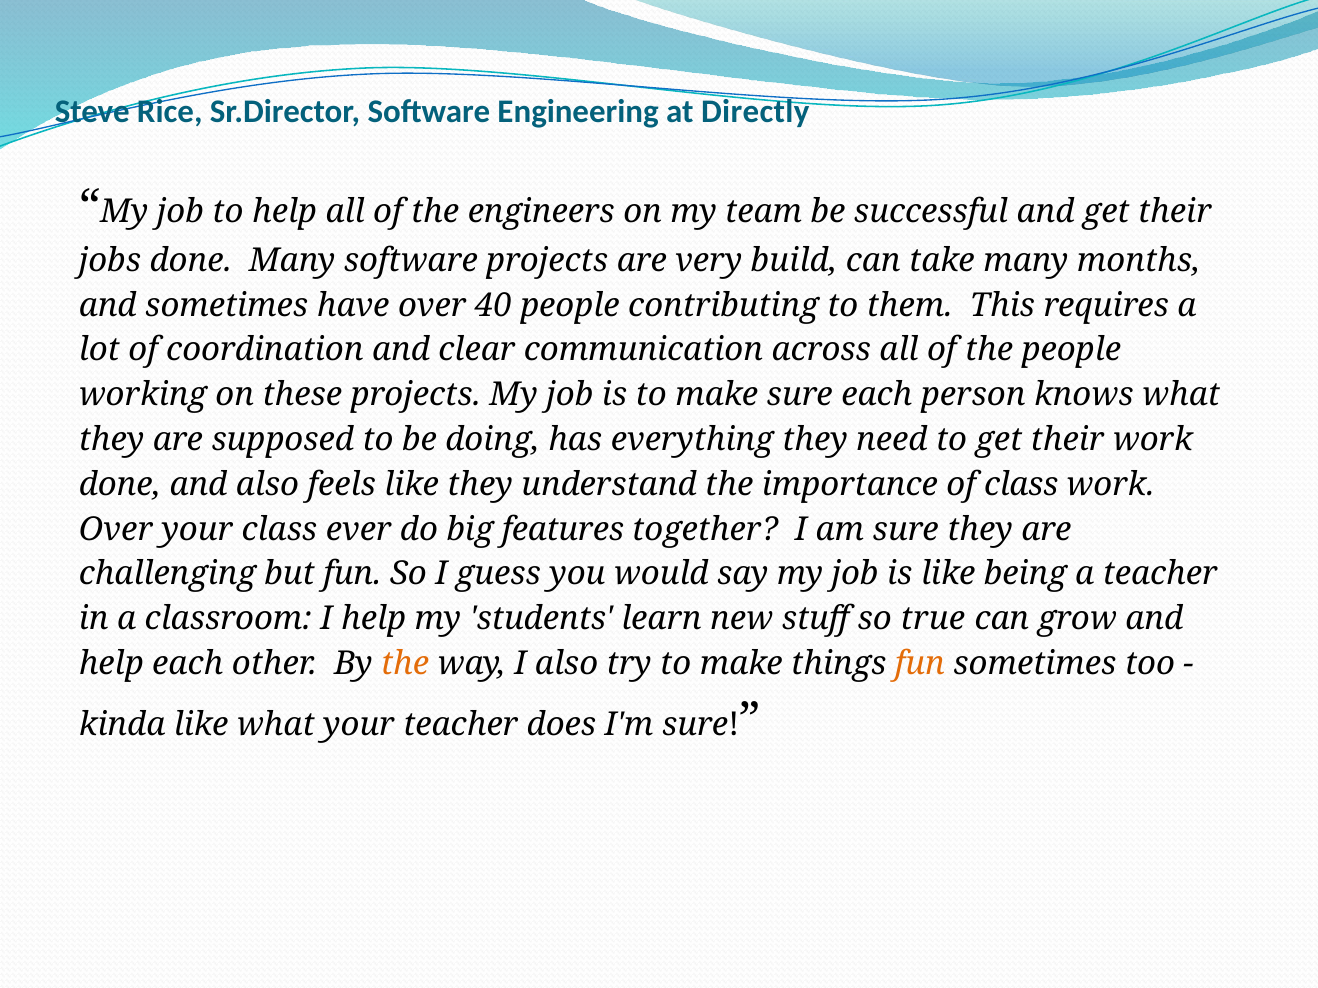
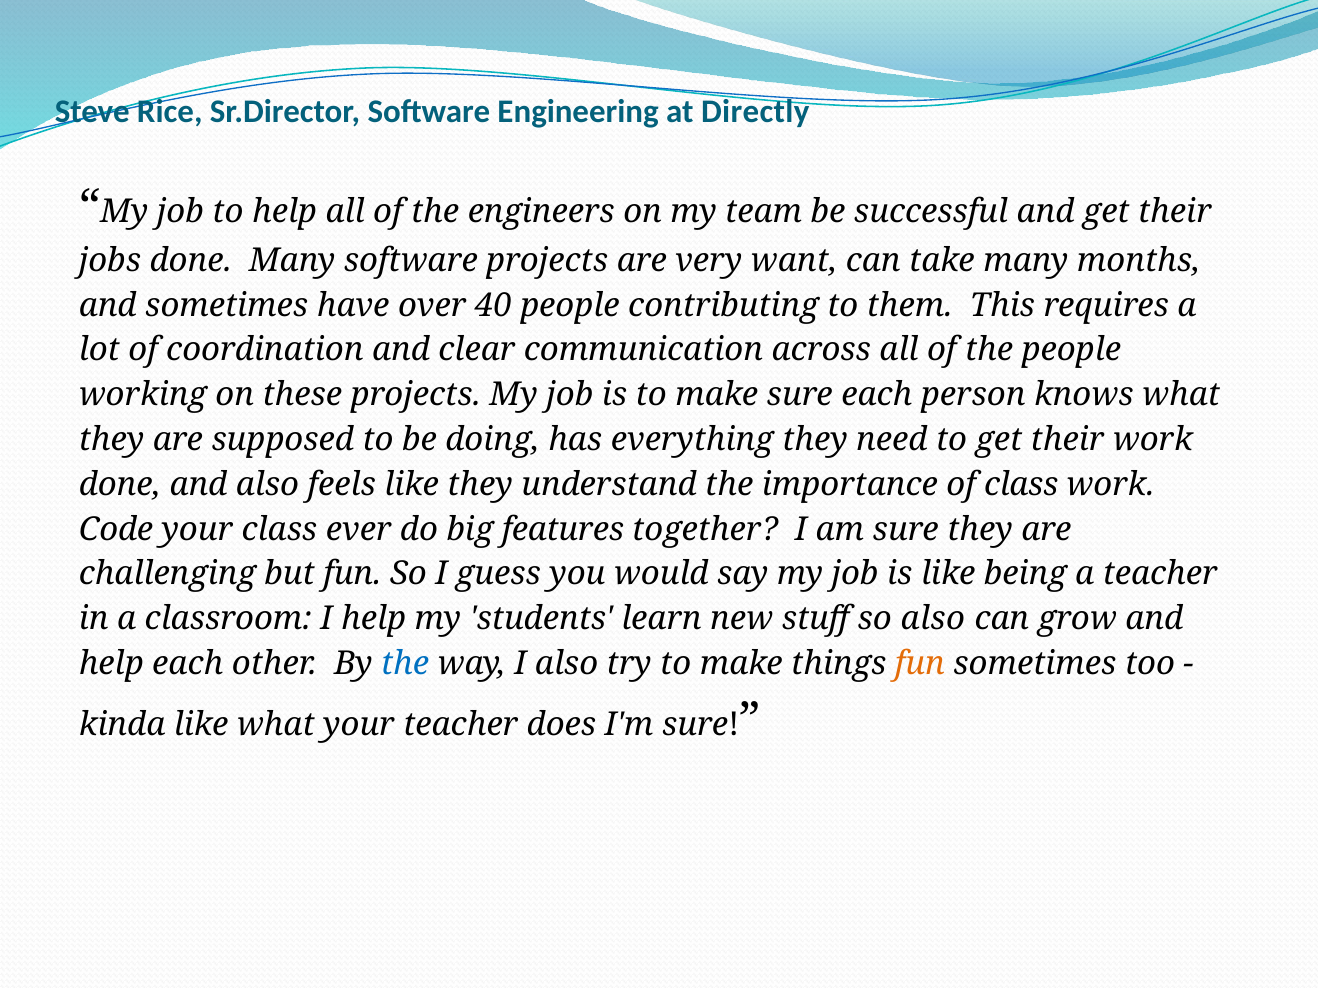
build: build -> want (794, 261)
Over: Over -> Code (116, 530)
so true: true -> also (933, 619)
the colour: orange -> blue (405, 664)
